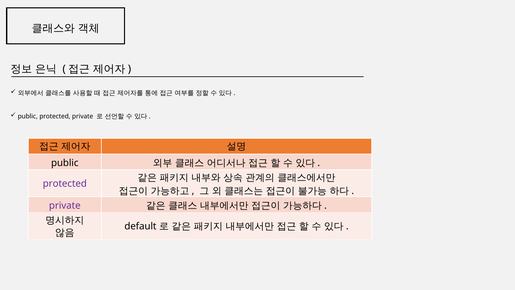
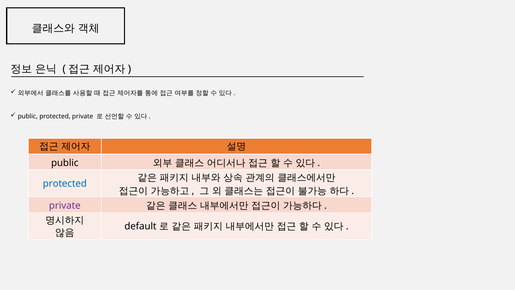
protected colour: purple -> blue (65, 184)
